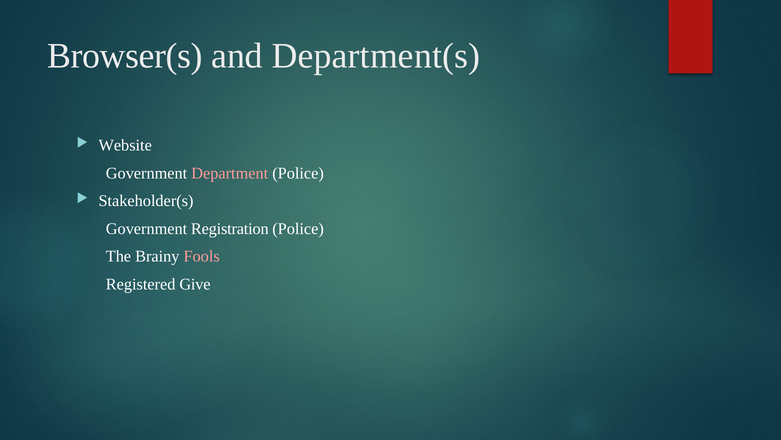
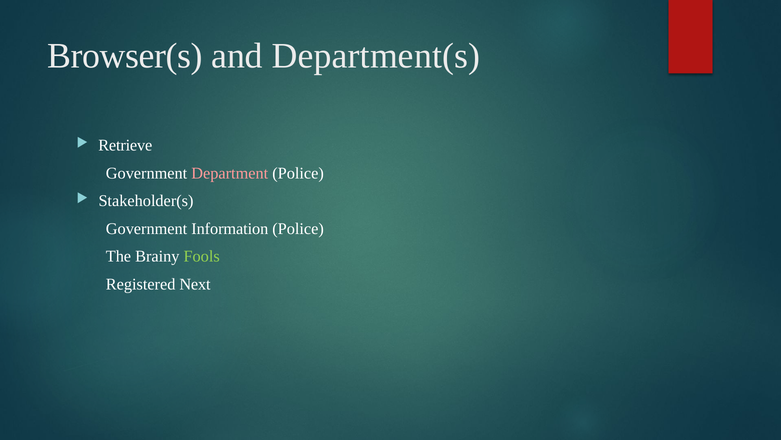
Website: Website -> Retrieve (125, 145)
Registration: Registration -> Information (230, 228)
Fools colour: pink -> light green (202, 256)
Give: Give -> Next (195, 284)
